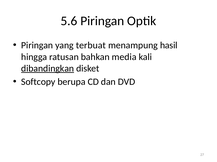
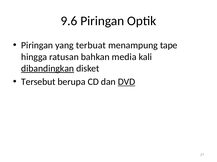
5.6: 5.6 -> 9.6 (69, 21)
hasil: hasil -> tape (169, 46)
Softcopy: Softcopy -> Tersebut (38, 82)
DVD underline: none -> present (127, 82)
